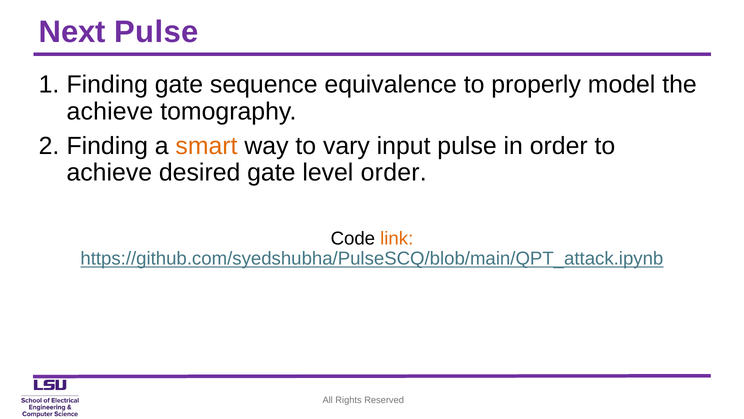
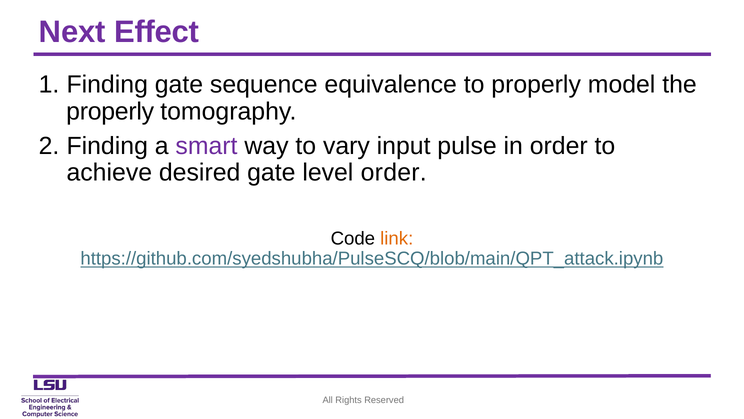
Next Pulse: Pulse -> Effect (157, 32)
achieve: achieve -> properly (110, 111)
smart colour: orange -> purple (206, 146)
